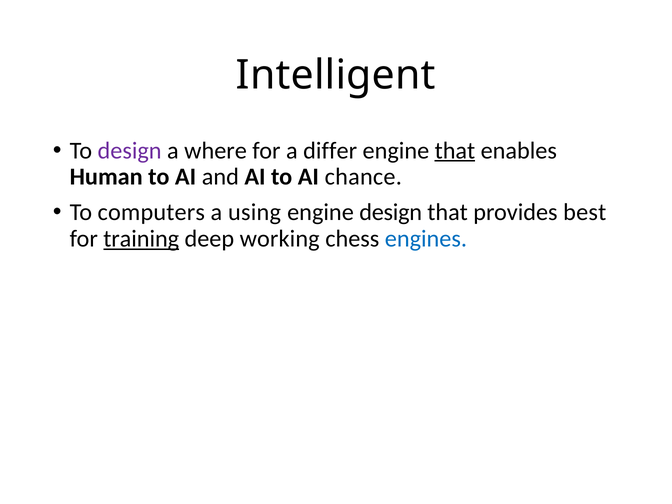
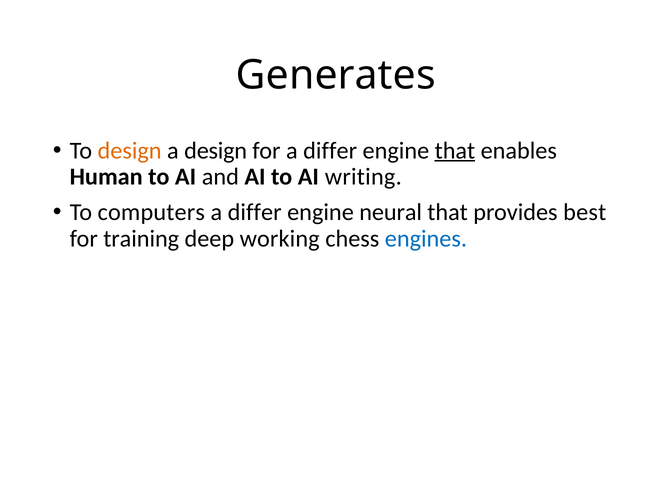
Intelligent: Intelligent -> Generates (336, 75)
design colour: purple -> orange (130, 151)
a where: where -> design (216, 151)
chance: chance -> writing (363, 177)
using: using -> differ (255, 212)
engine design: design -> neural (391, 212)
training underline: present -> none (141, 239)
